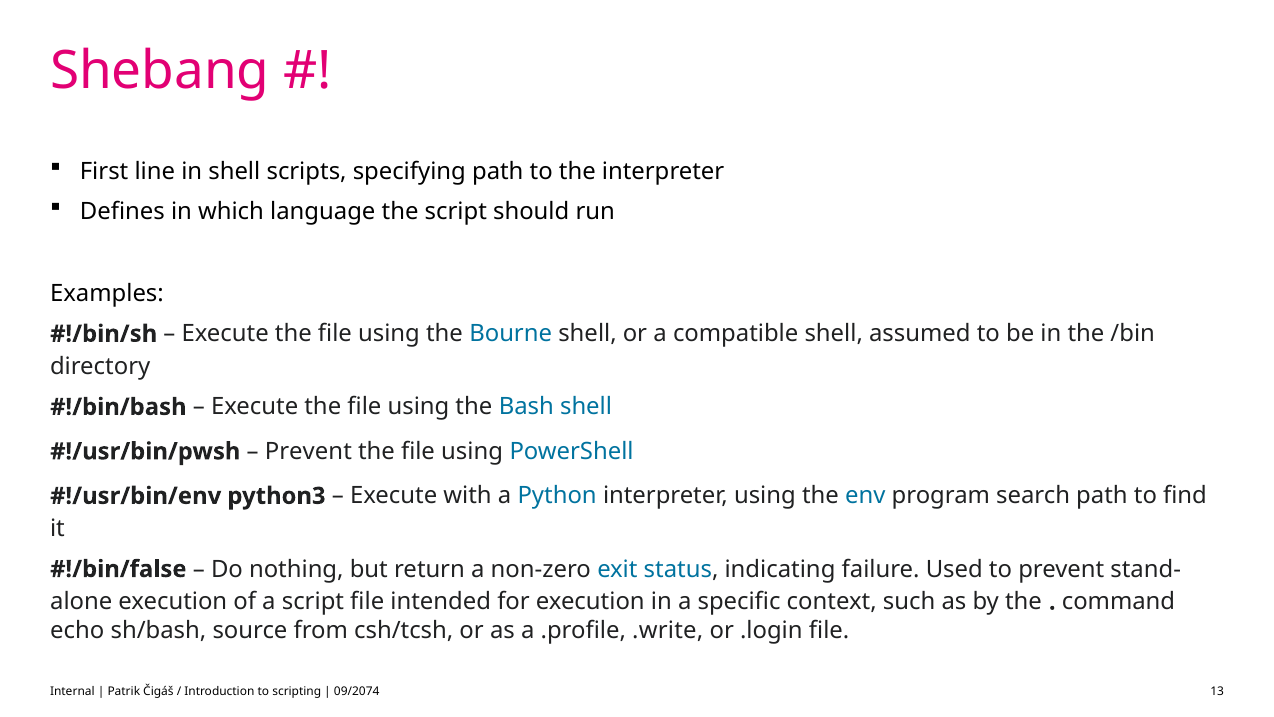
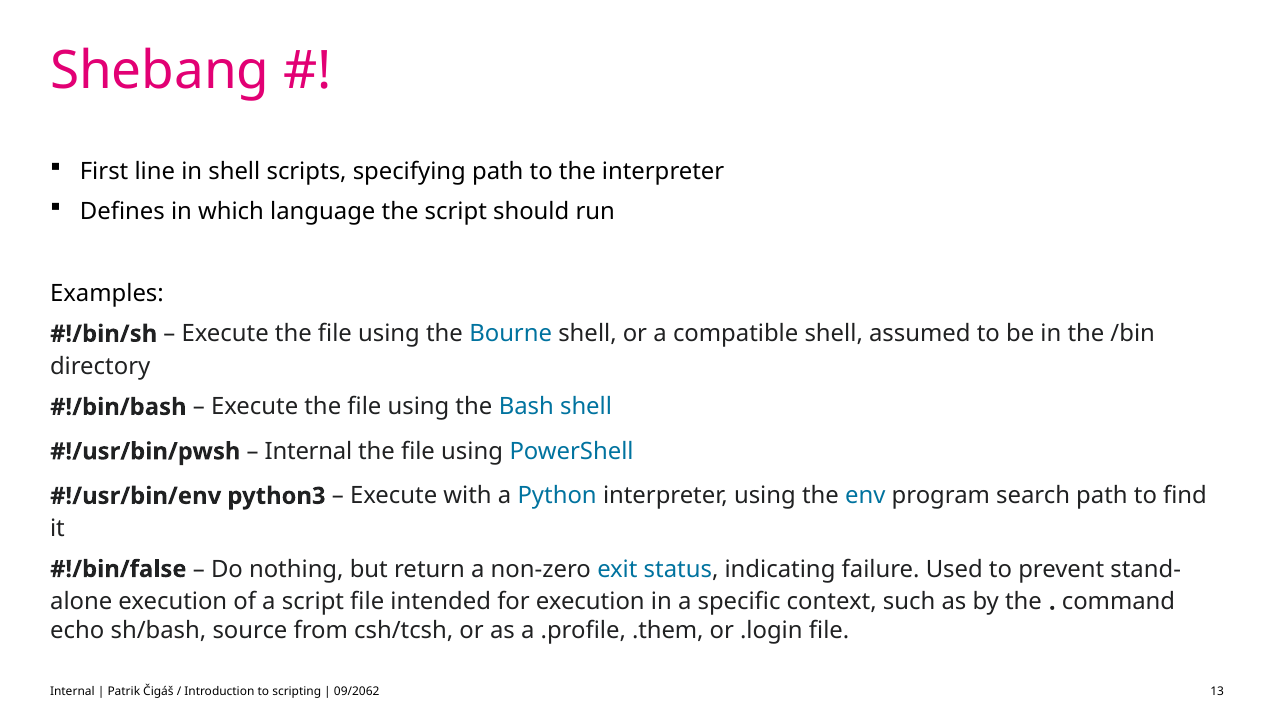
Prevent: Prevent -> Internal (308, 451)
.write: .write -> .them (668, 630)
09/2074: 09/2074 -> 09/2062 (357, 692)
